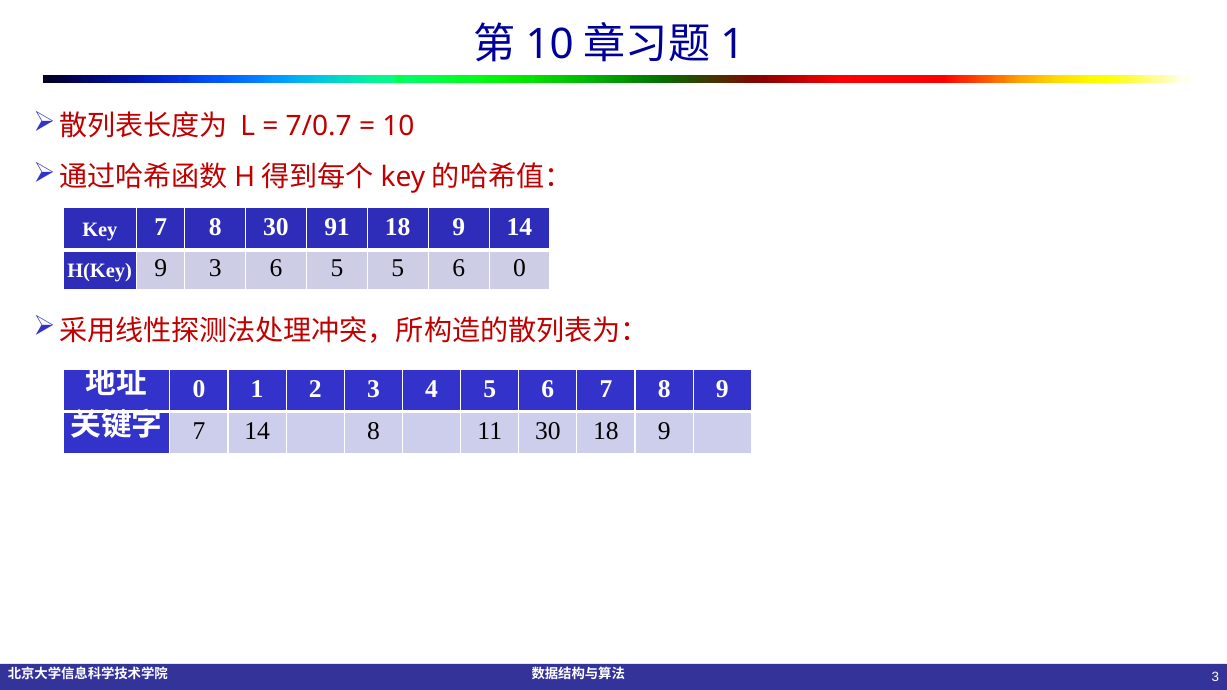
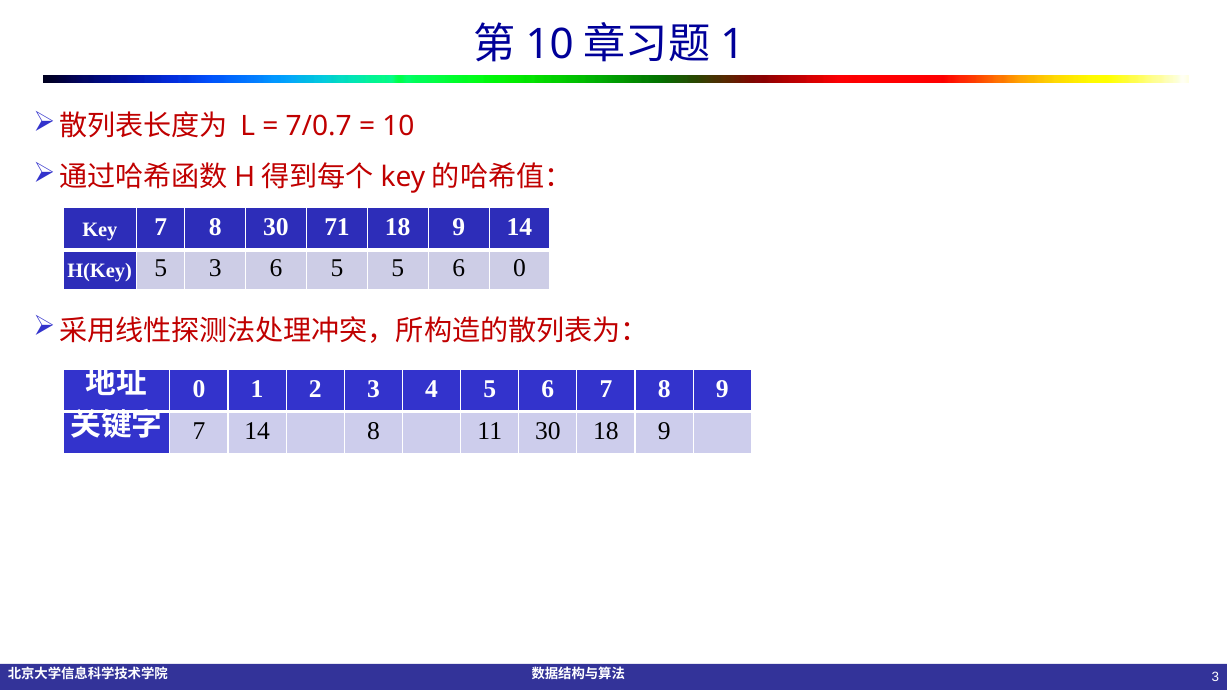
91: 91 -> 71 (337, 227)
H(Key 9: 9 -> 5 (161, 268)
